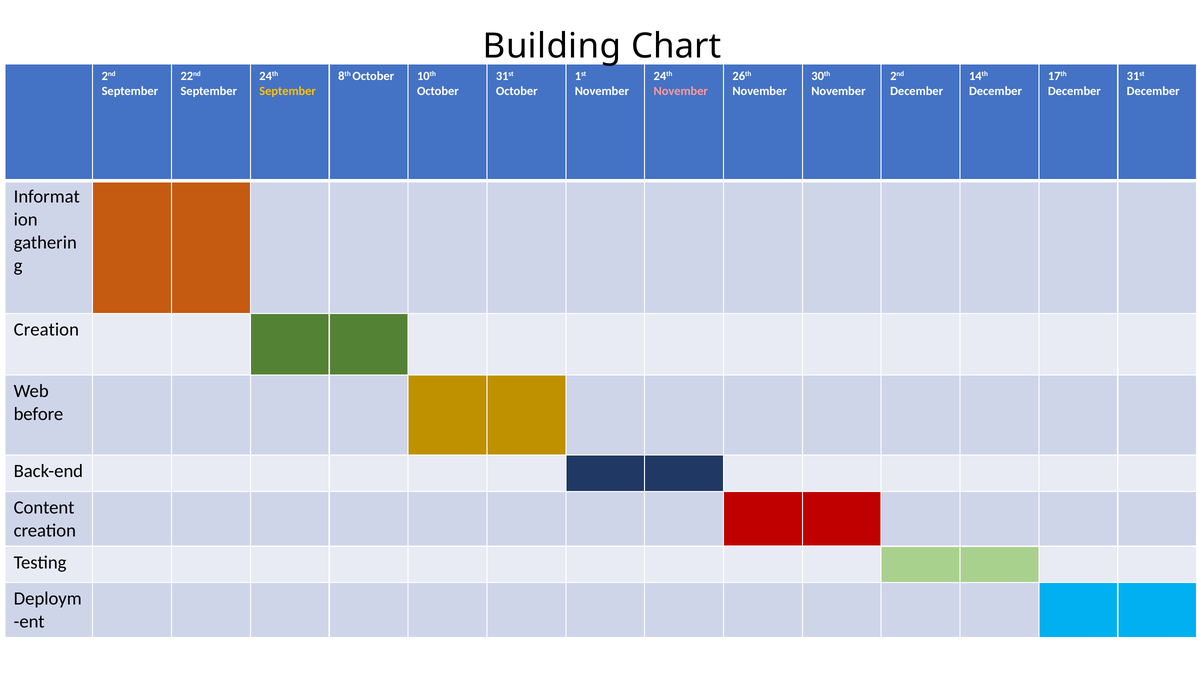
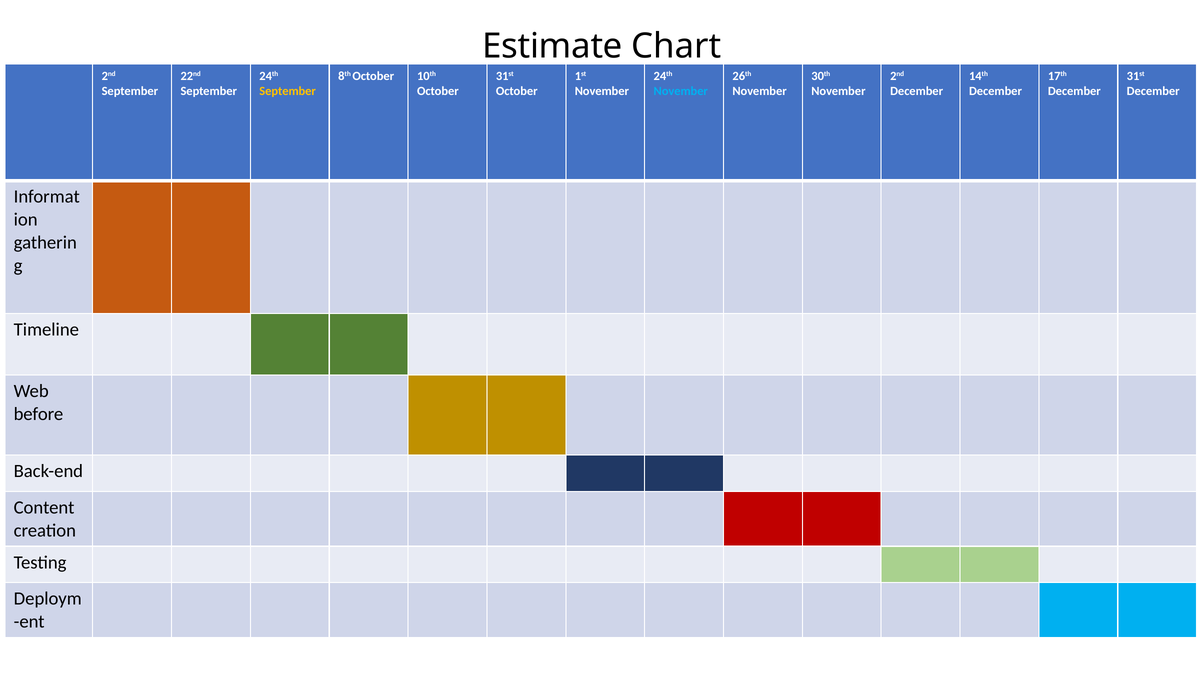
Building: Building -> Estimate (552, 46)
November colour: pink -> light blue (681, 91)
Creation: Creation -> Timeline (46, 330)
